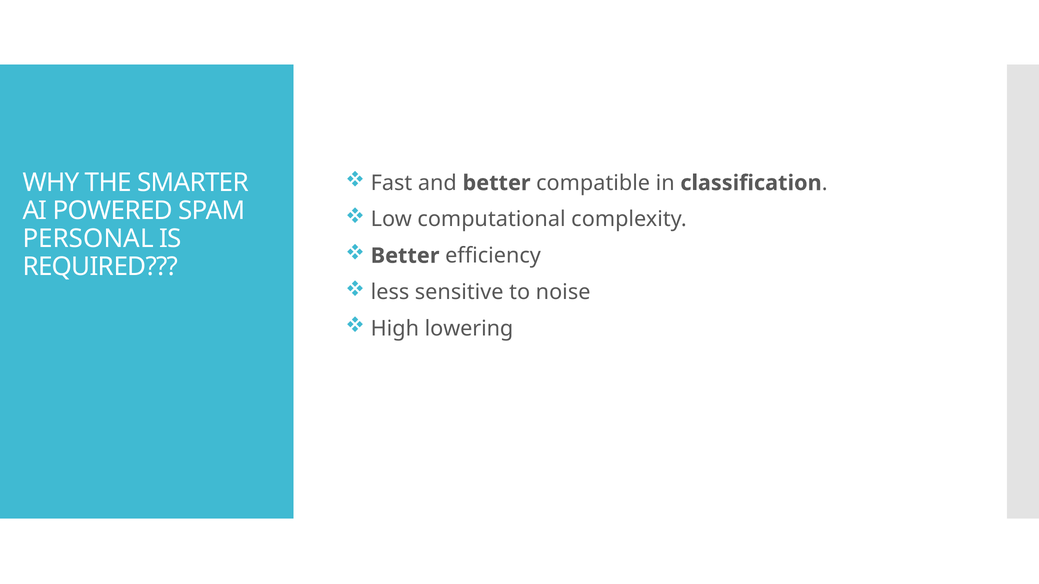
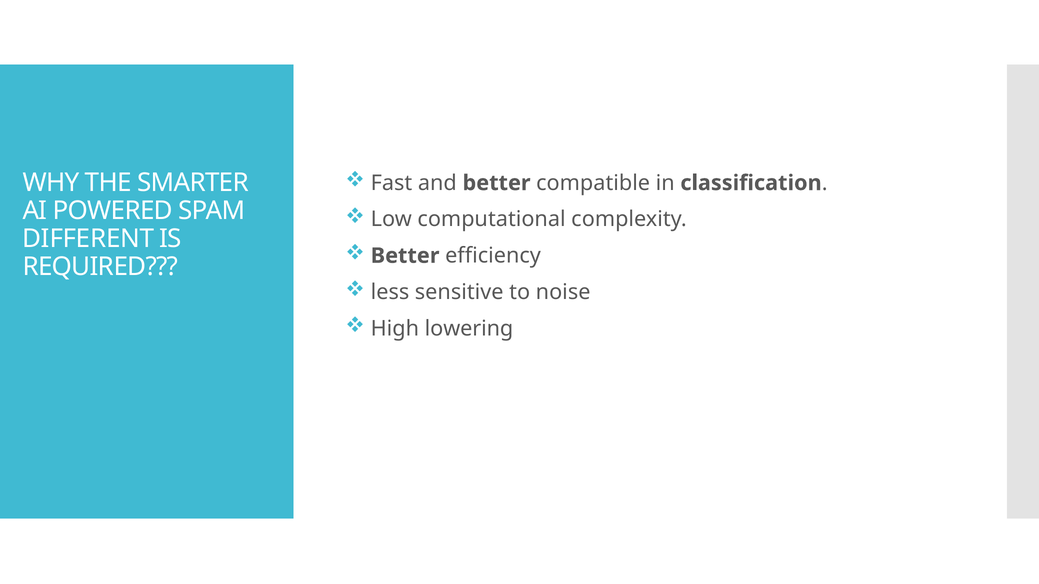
PERSONAL: PERSONAL -> DIFFERENT (88, 239)
